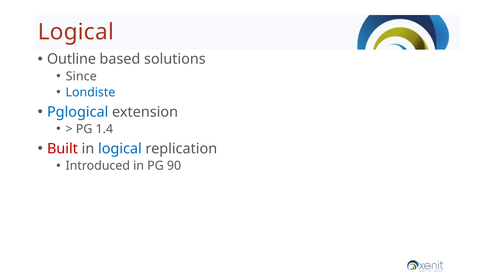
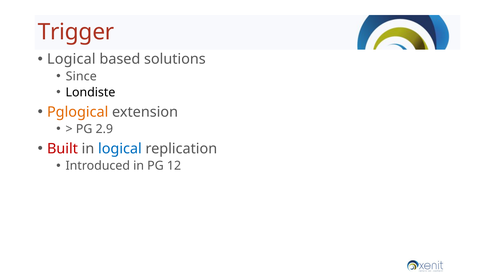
Logical: Logical -> Trigger (76, 32)
Outline: Outline -> Logical (71, 59)
Londiste colour: blue -> black (90, 92)
Pglogical colour: blue -> orange (78, 112)
1.4: 1.4 -> 2.9 (104, 129)
90: 90 -> 12 (174, 165)
